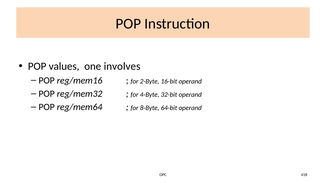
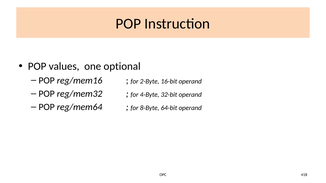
involves: involves -> optional (122, 67)
